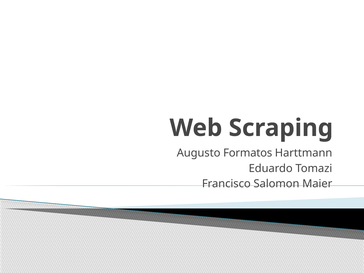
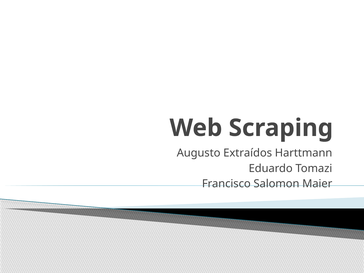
Formatos: Formatos -> Extraídos (248, 153)
